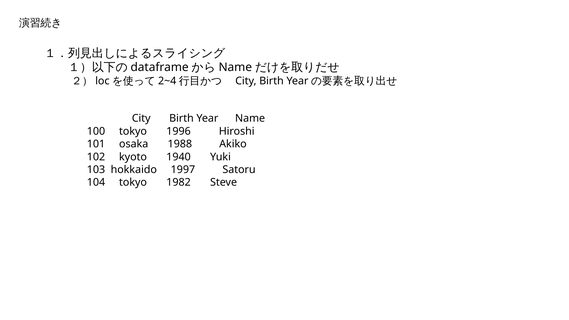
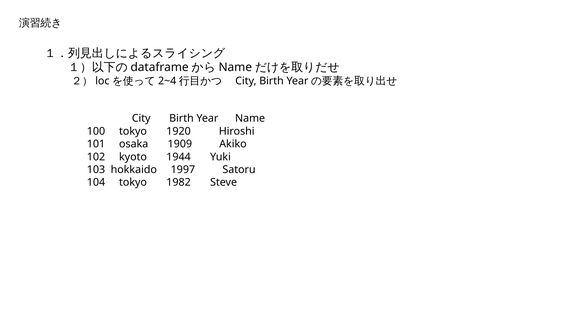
1996: 1996 -> 1920 (179, 131)
1988: 1988 -> 1909 (180, 144)
1940: 1940 -> 1944 (179, 157)
